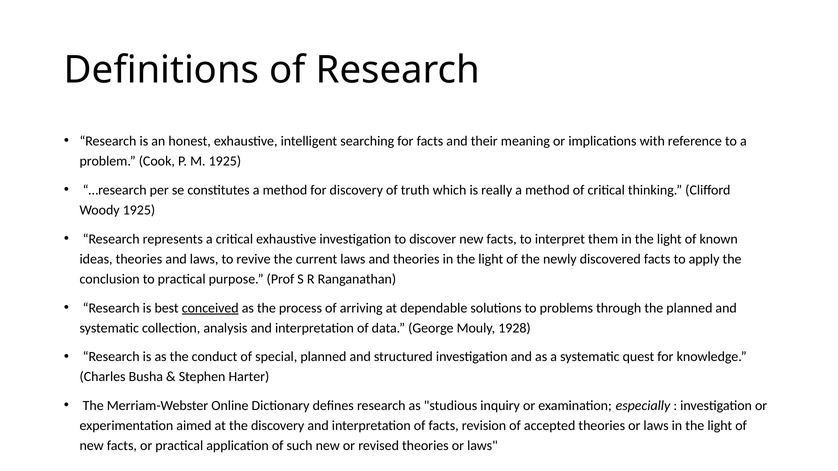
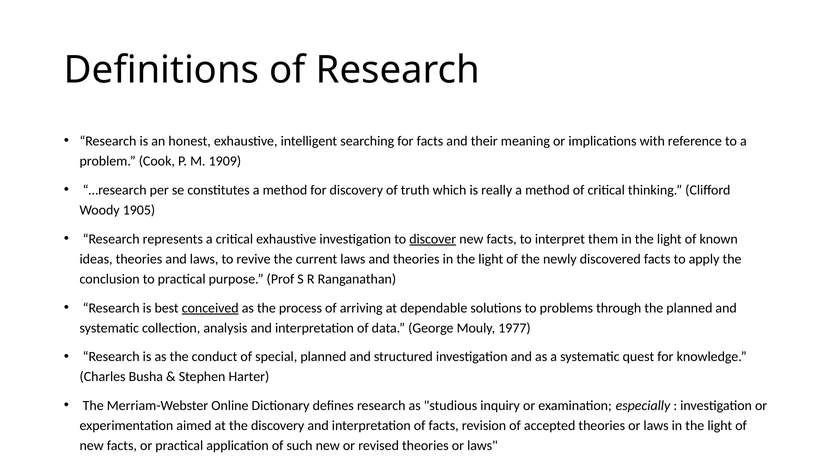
M 1925: 1925 -> 1909 (225, 161)
Woody 1925: 1925 -> 1905 (139, 210)
discover underline: none -> present (433, 239)
1928: 1928 -> 1977 (514, 328)
